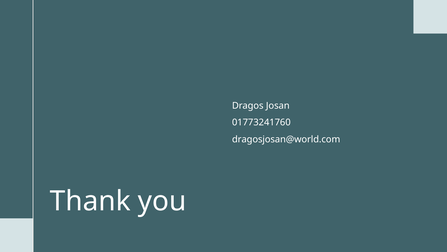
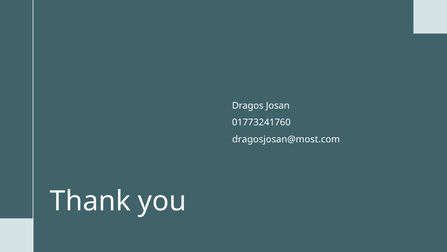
dragosjosan@world.com: dragosjosan@world.com -> dragosjosan@most.com (286, 139)
